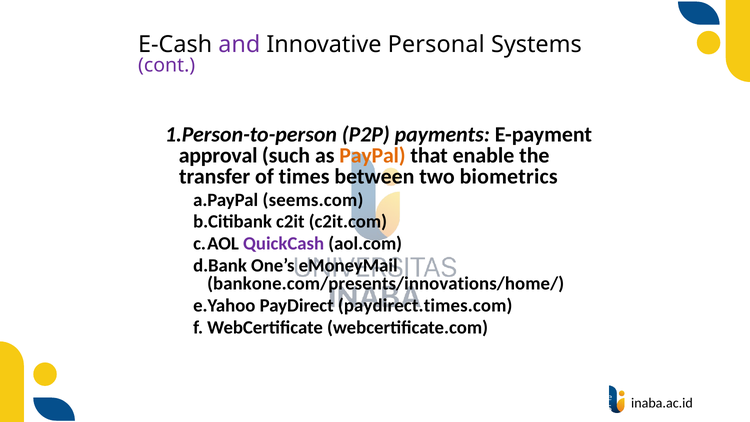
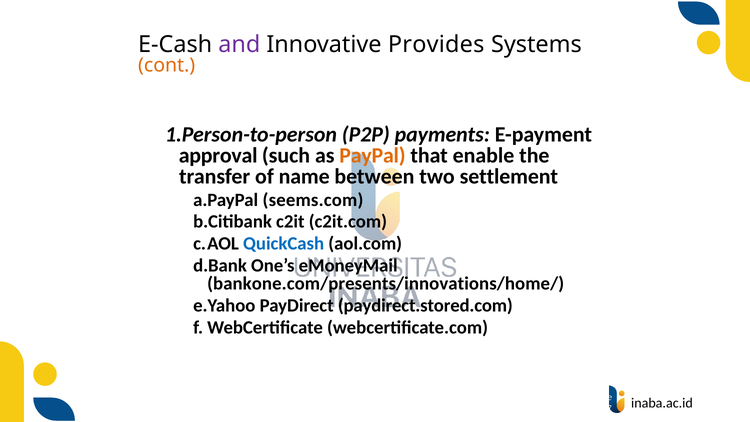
Personal: Personal -> Provides (436, 44)
cont colour: purple -> orange (167, 66)
times: times -> name (304, 176)
biometrics: biometrics -> settlement (509, 176)
QuickCash colour: purple -> blue (284, 244)
paydirect.times.com: paydirect.times.com -> paydirect.stored.com (425, 305)
2055: 2055 -> 2037 (603, 409)
